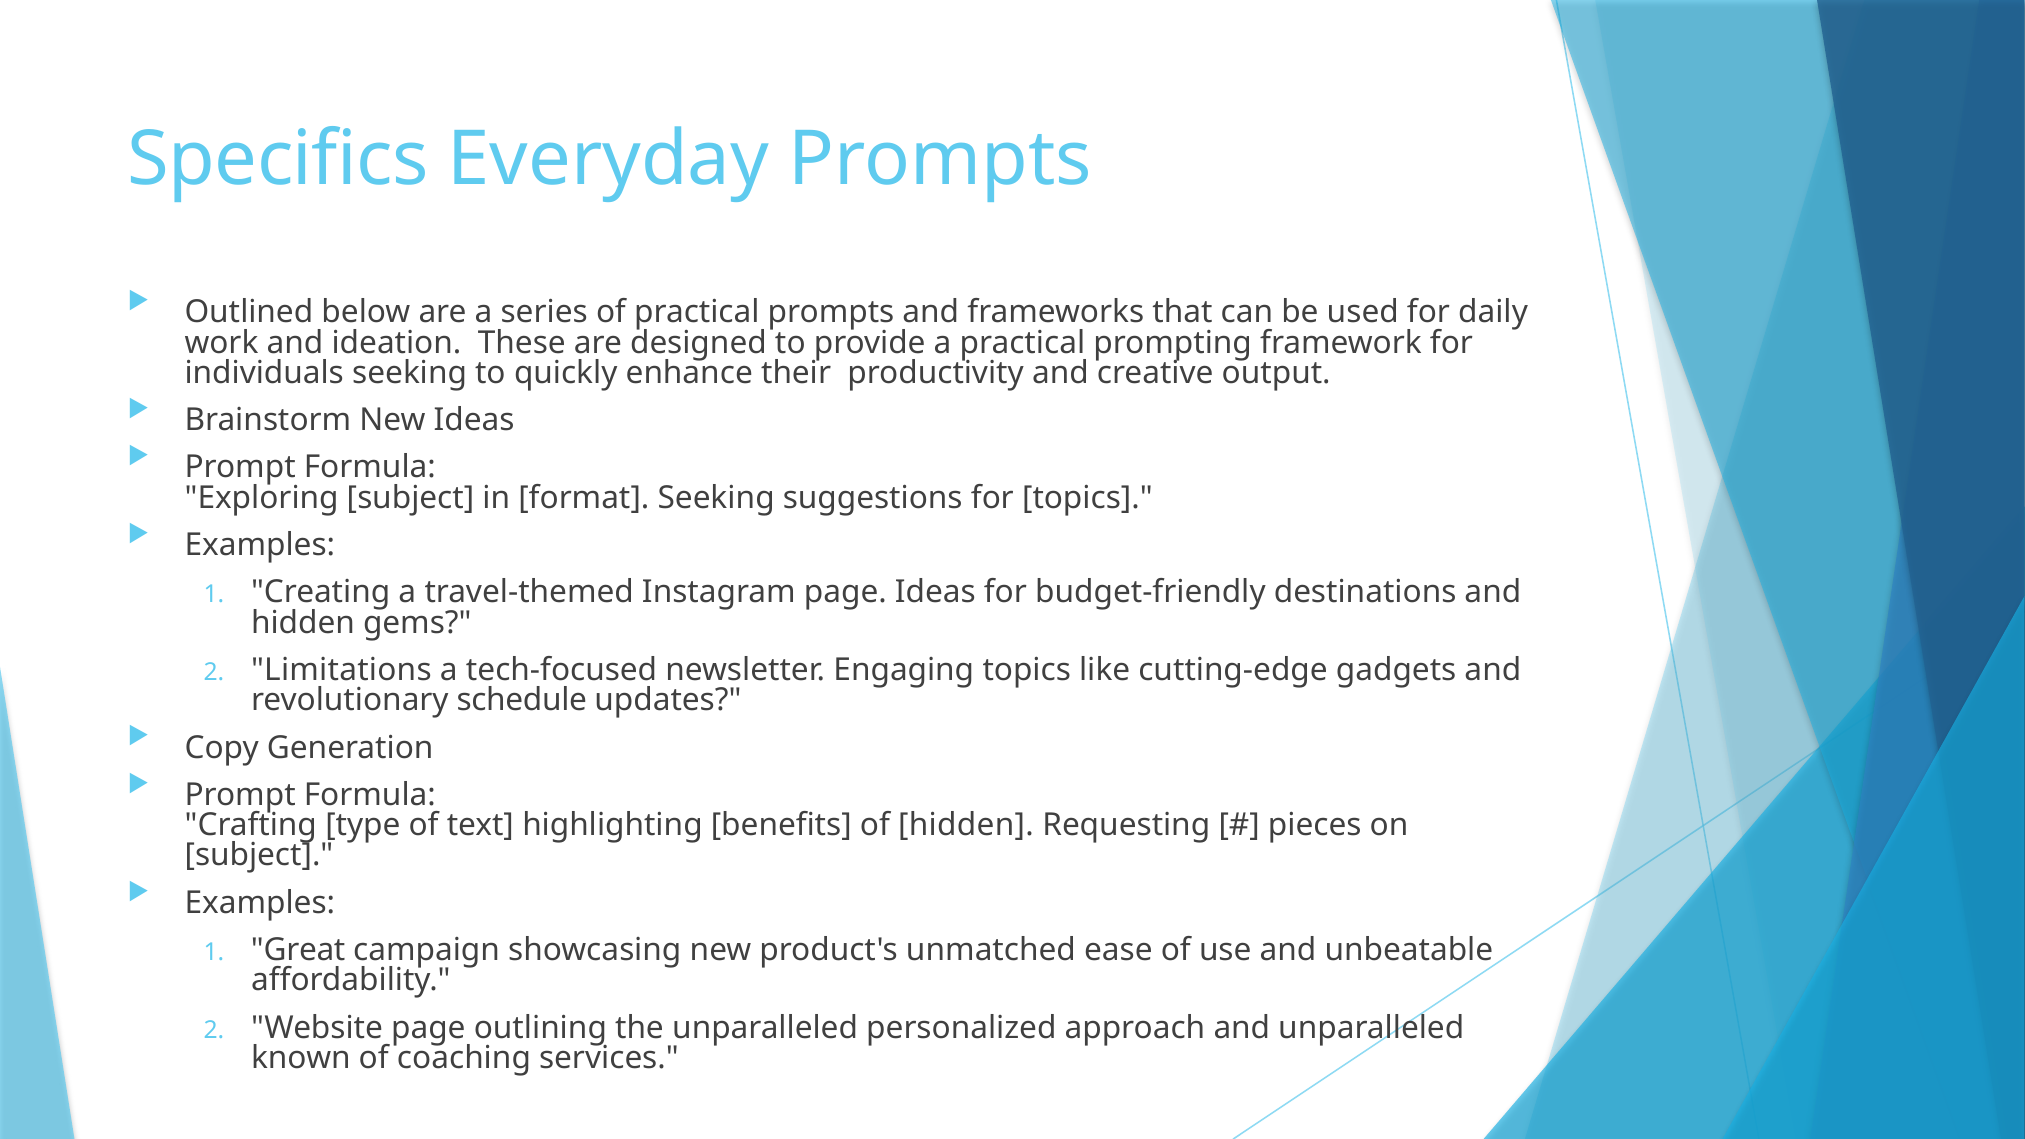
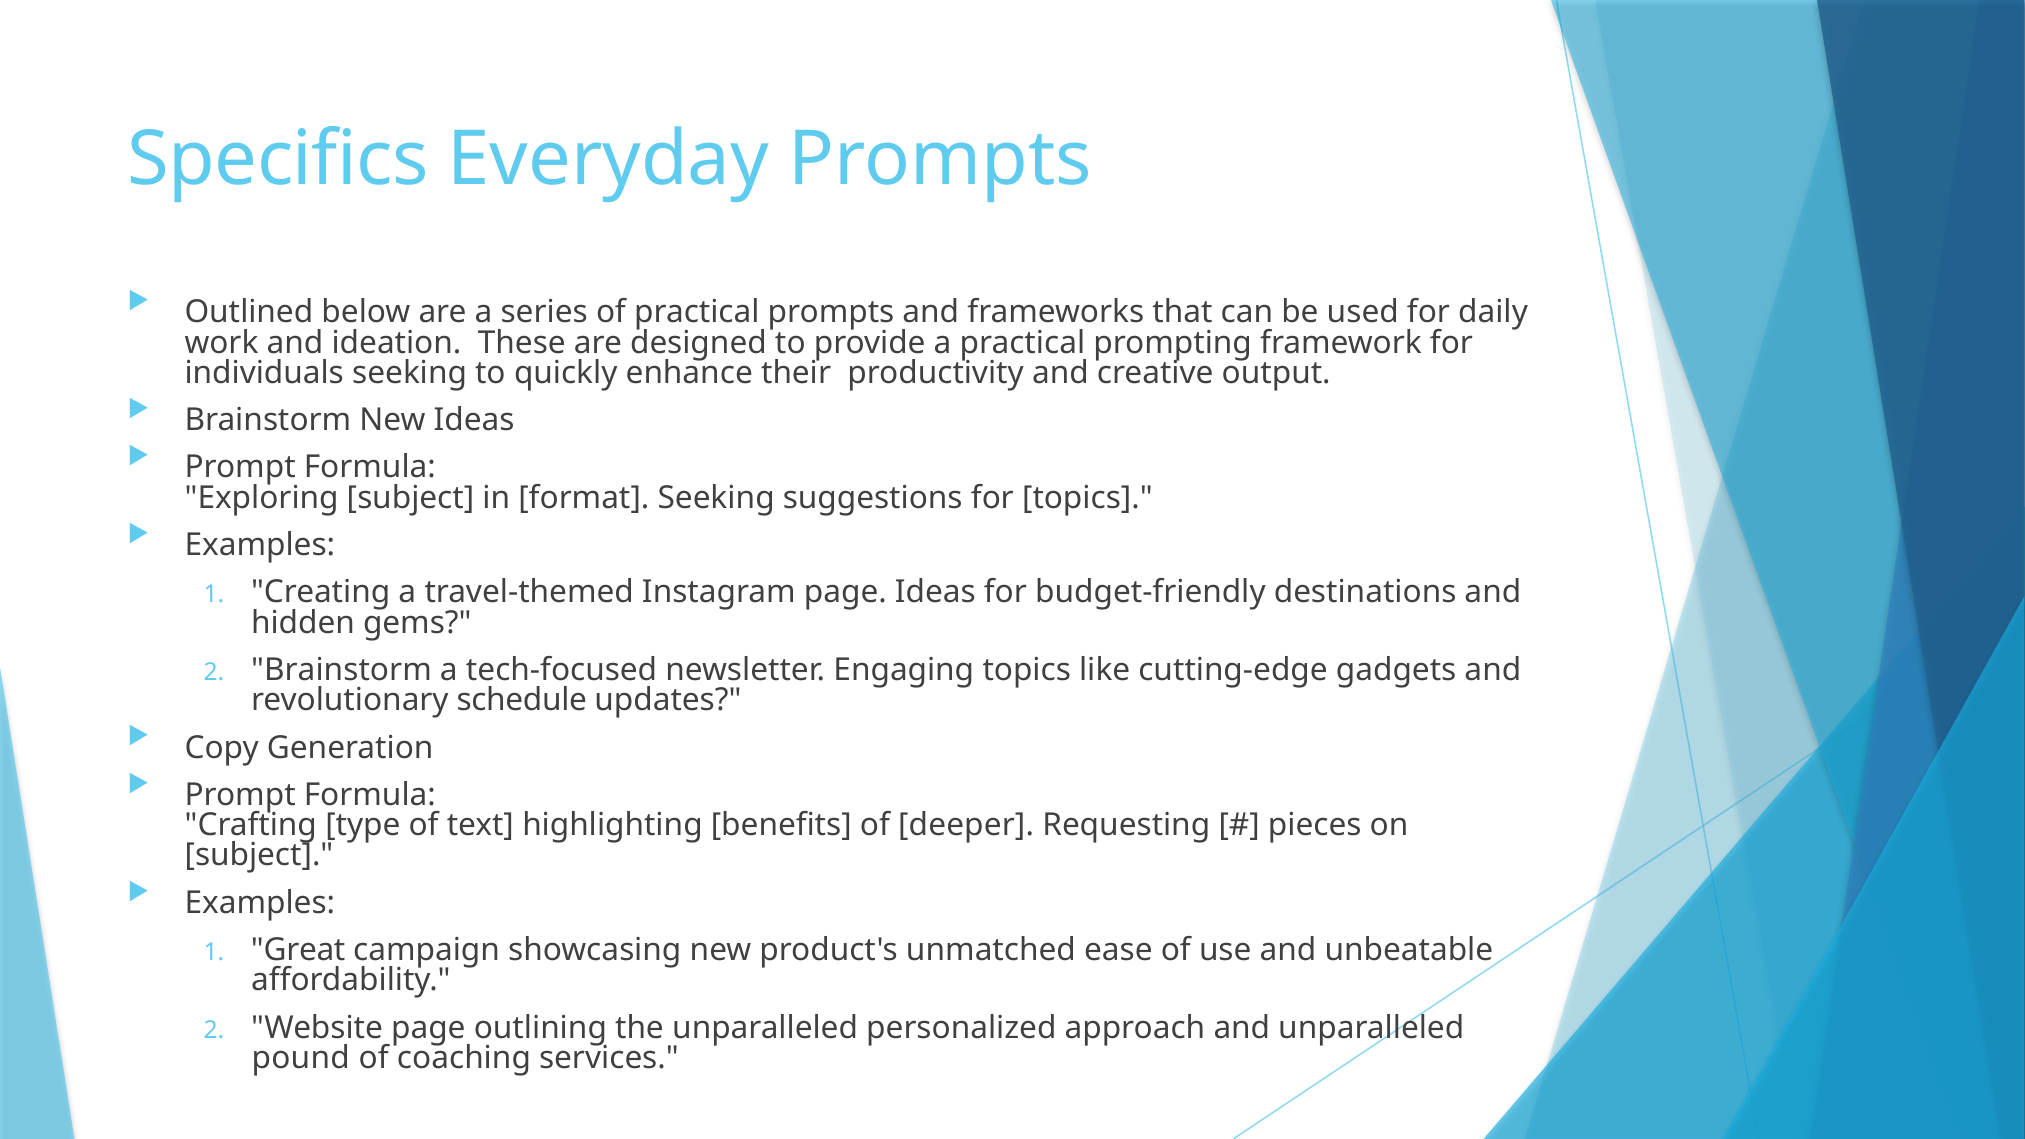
Limitations: Limitations -> Brainstorm (341, 670)
of hidden: hidden -> deeper (966, 825)
known: known -> pound (301, 1058)
